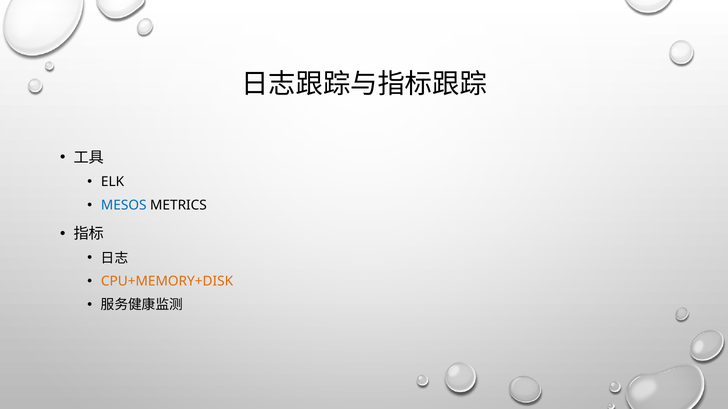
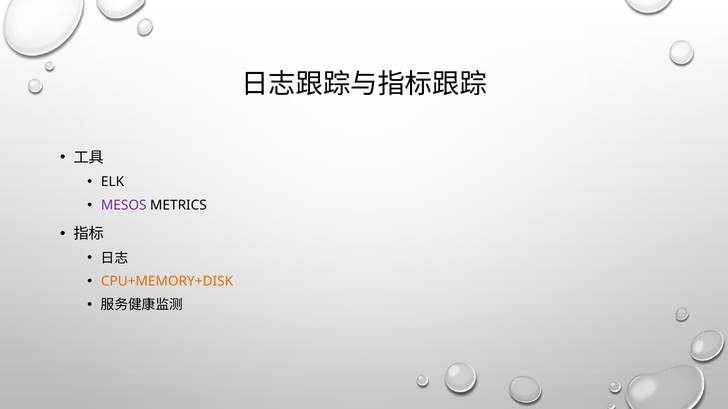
MESOS colour: blue -> purple (124, 206)
